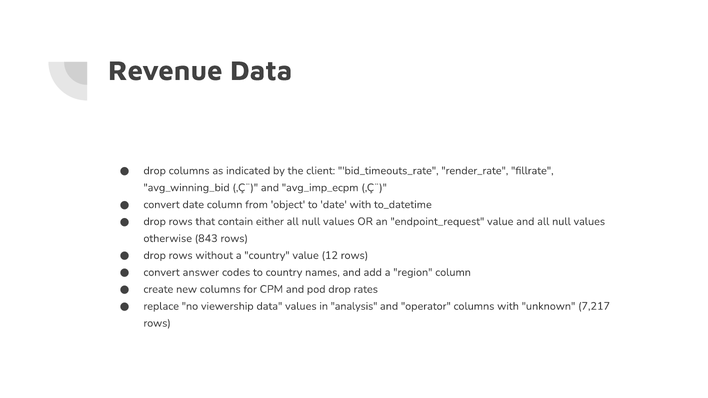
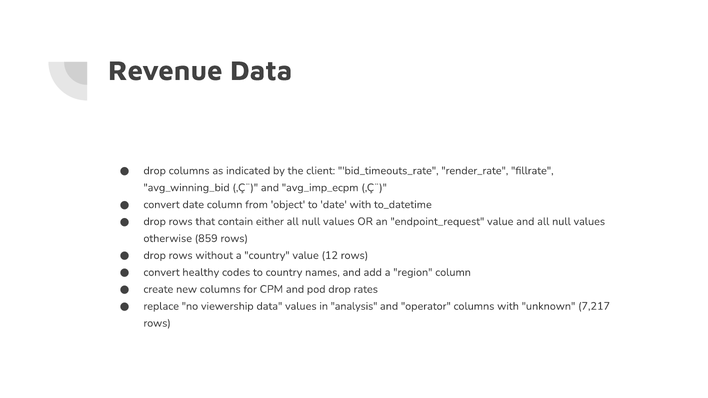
843: 843 -> 859 (206, 239)
answer: answer -> healthy (201, 272)
